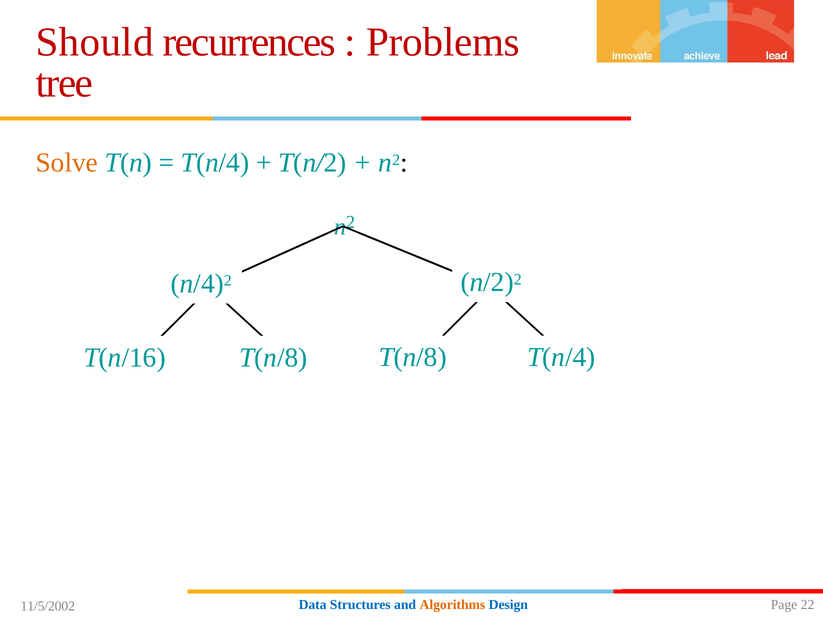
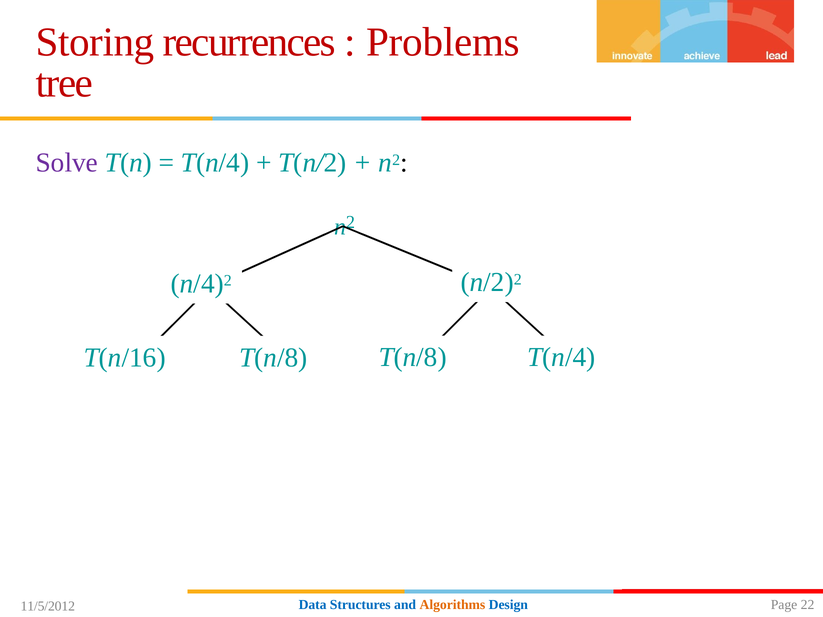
Should: Should -> Storing (95, 42)
Solve colour: orange -> purple (67, 163)
11/5/2002: 11/5/2002 -> 11/5/2012 (48, 606)
